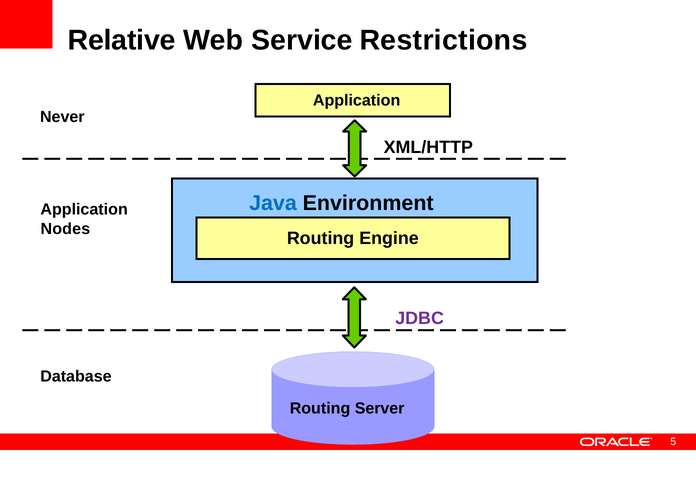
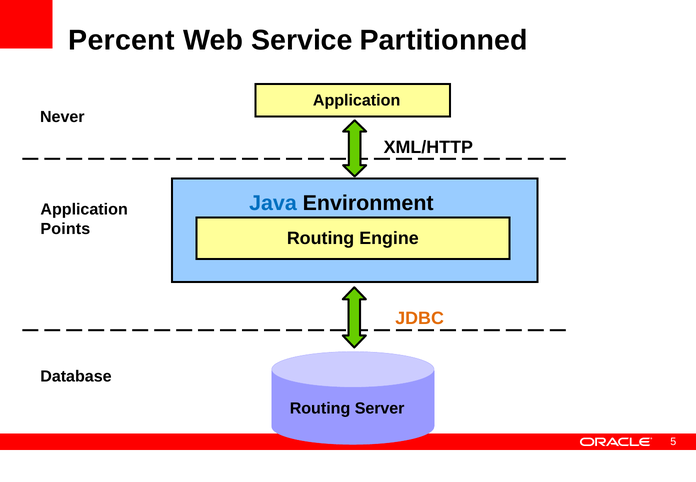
Relative: Relative -> Percent (121, 41)
Restrictions: Restrictions -> Partitionned (444, 41)
Nodes: Nodes -> Points (65, 229)
JDBC colour: purple -> orange (420, 318)
